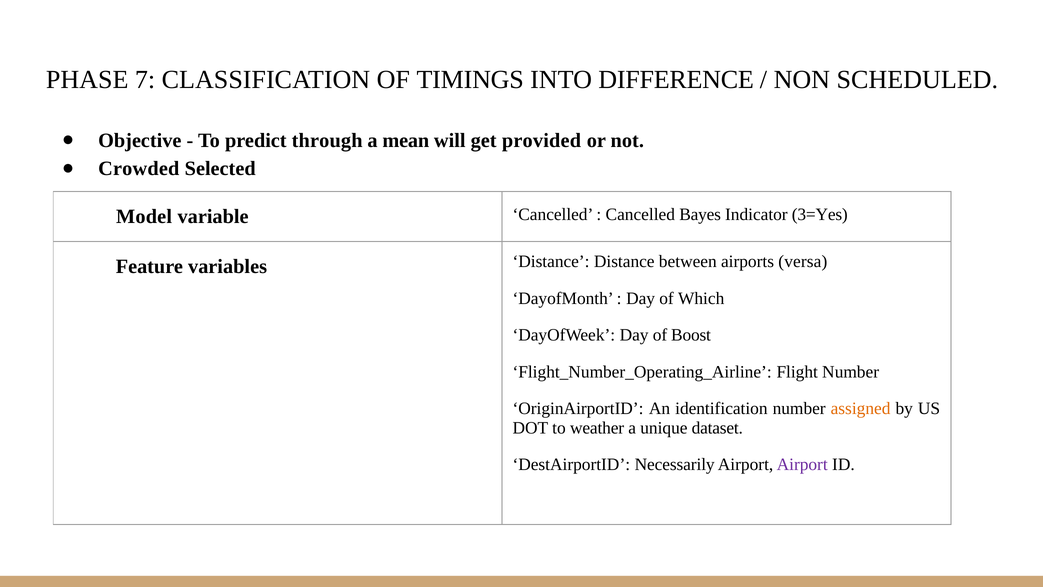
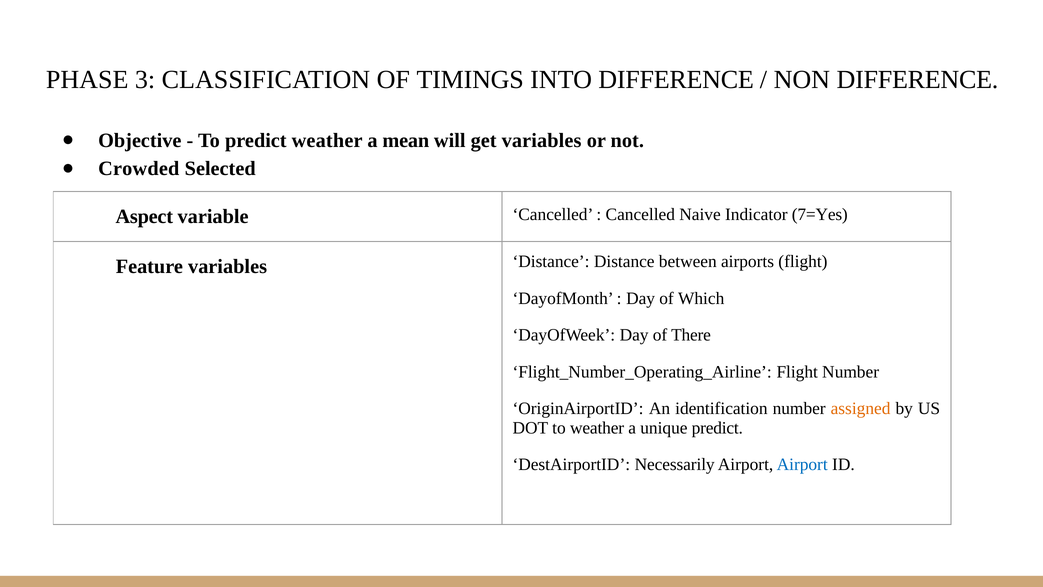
7: 7 -> 3 (145, 80)
NON SCHEDULED: SCHEDULED -> DIFFERENCE (917, 80)
predict through: through -> weather (327, 141)
get provided: provided -> variables (542, 141)
Model: Model -> Aspect (144, 217)
Bayes: Bayes -> Naive (700, 215)
3=Yes: 3=Yes -> 7=Yes (820, 215)
airports versa: versa -> flight (803, 262)
Boost: Boost -> There (691, 335)
unique dataset: dataset -> predict (717, 428)
Airport colour: purple -> blue (802, 464)
